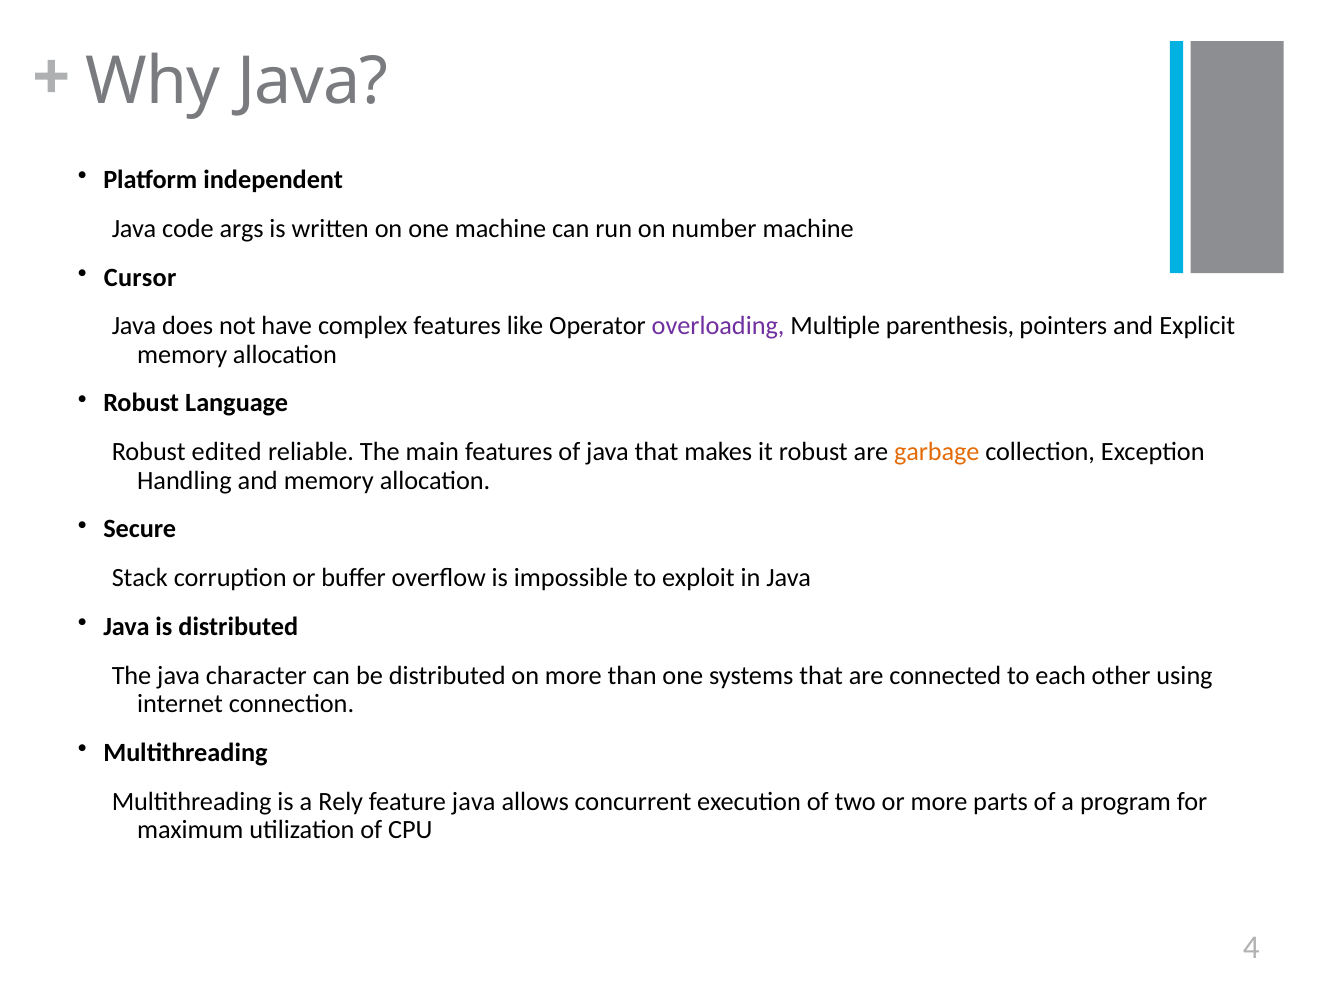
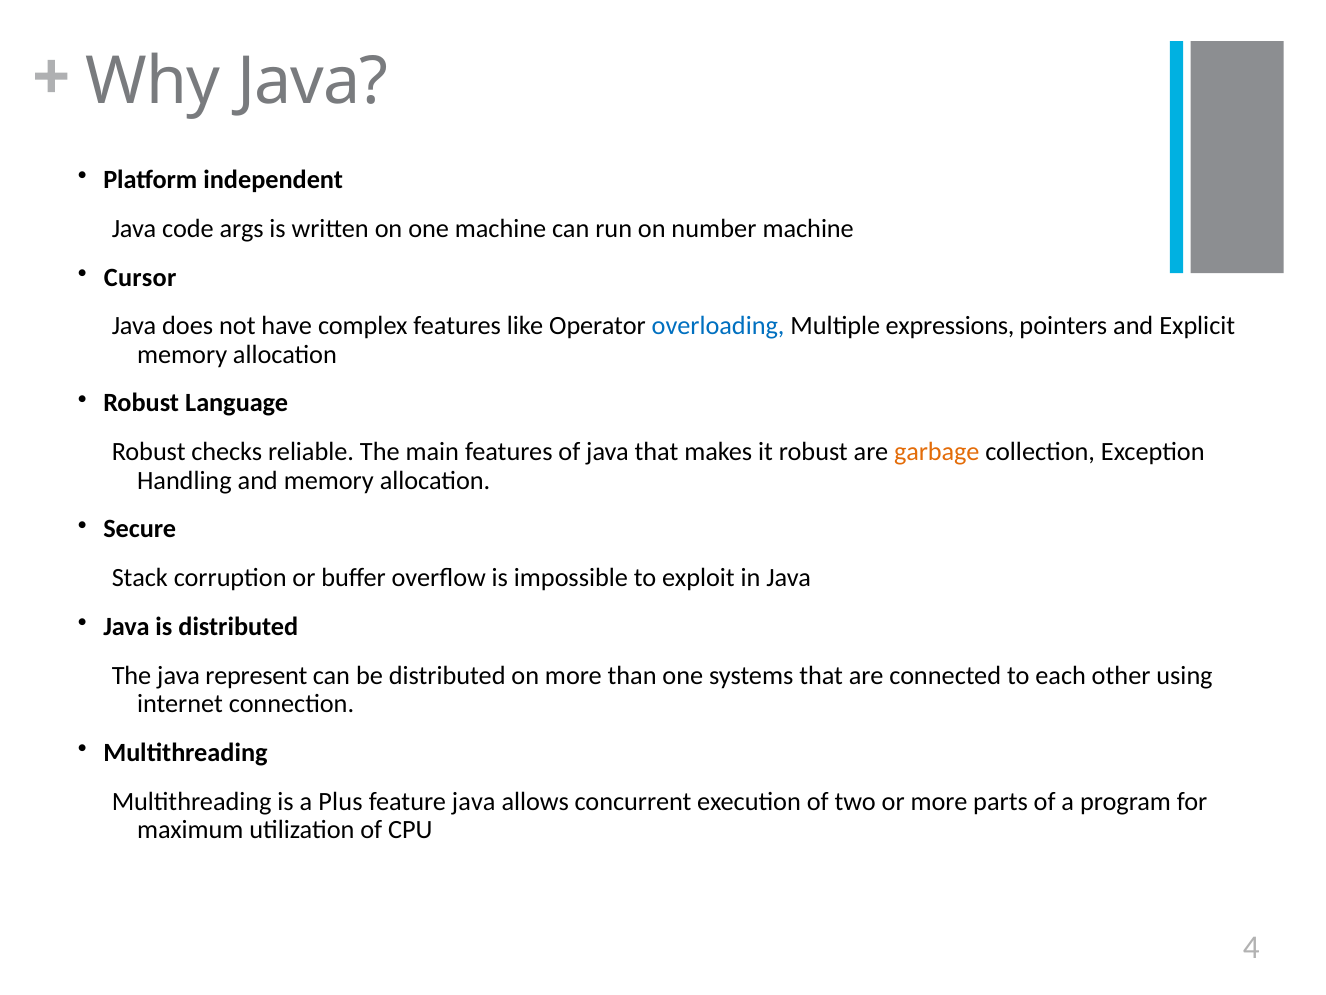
overloading colour: purple -> blue (718, 326)
parenthesis: parenthesis -> expressions (950, 326)
edited: edited -> checks (227, 452)
character: character -> represent (256, 675)
Rely: Rely -> Plus (340, 801)
